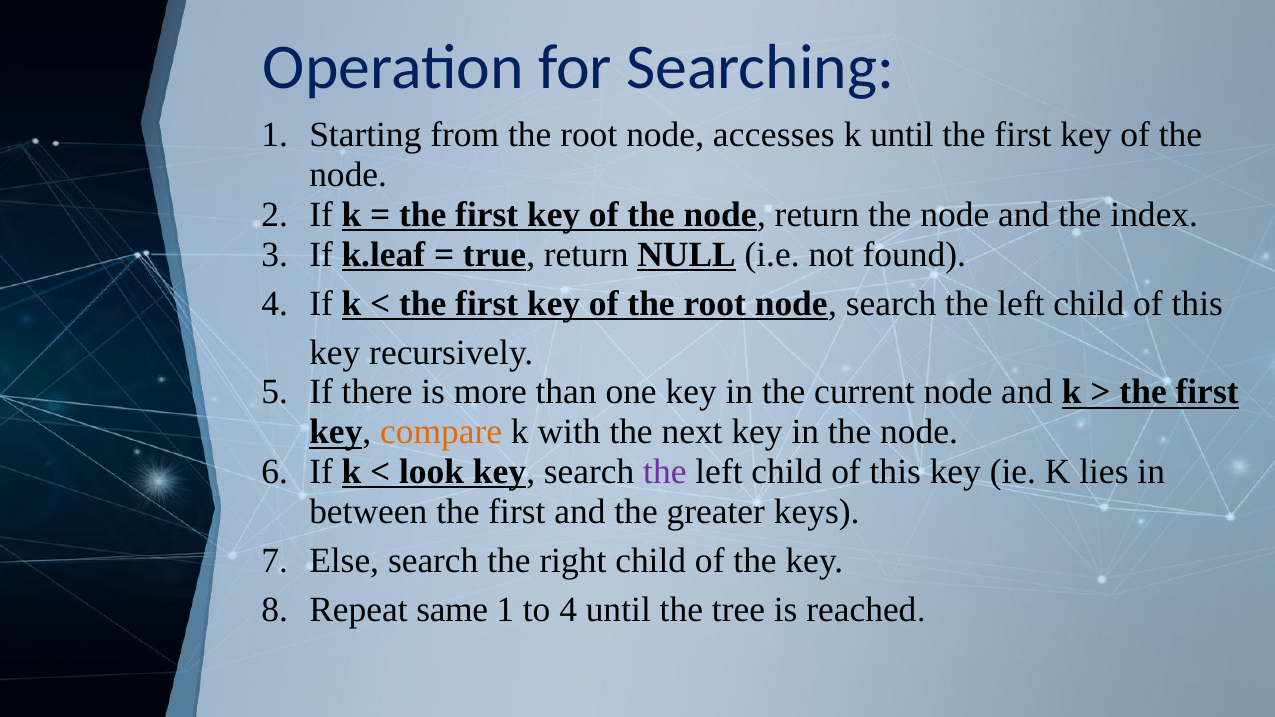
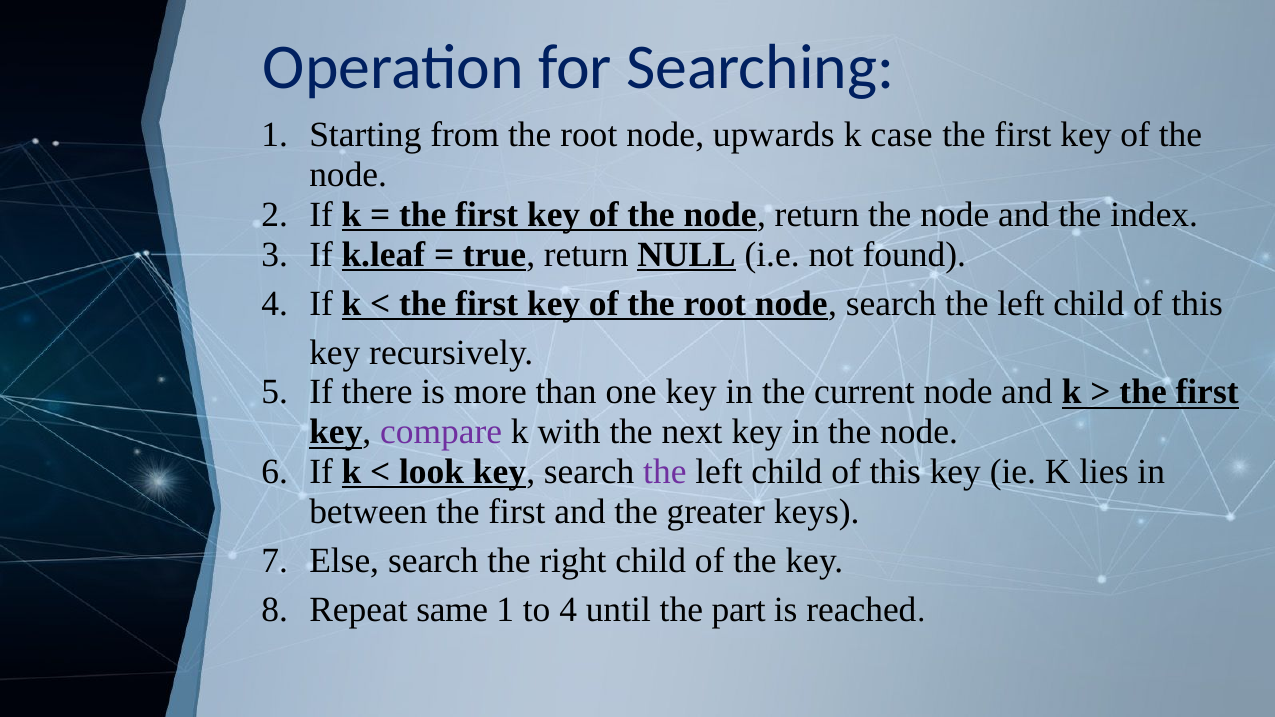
accesses: accesses -> upwards (774, 135)
k until: until -> case (902, 135)
compare colour: orange -> purple (441, 432)
tree: tree -> part (739, 610)
